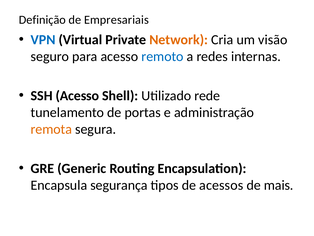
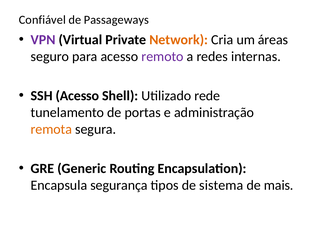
Definição: Definição -> Confiável (42, 20)
Empresariais: Empresariais -> Passageways (116, 20)
VPN colour: blue -> purple (43, 40)
visão: visão -> áreas (273, 40)
remoto colour: blue -> purple (163, 56)
acessos: acessos -> sistema (221, 185)
